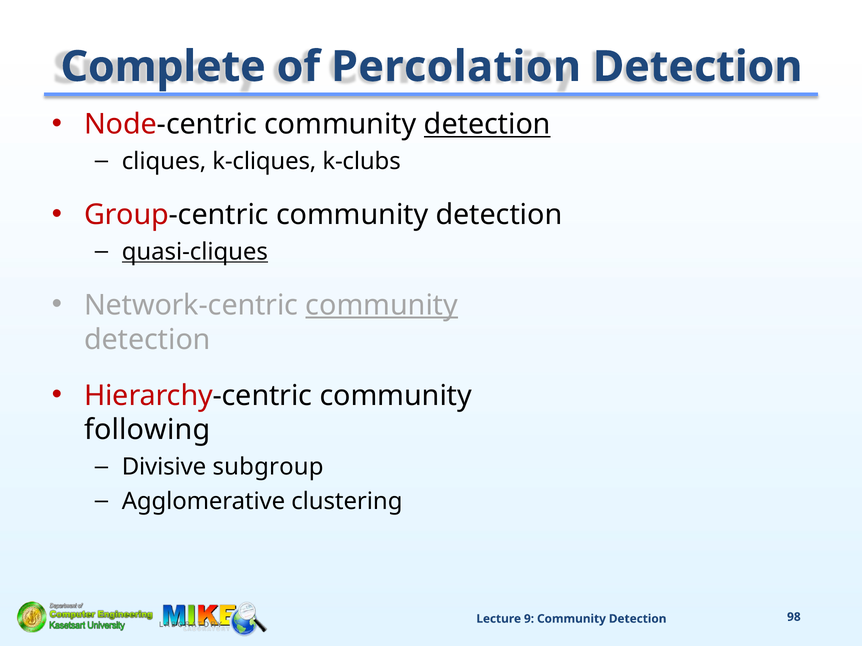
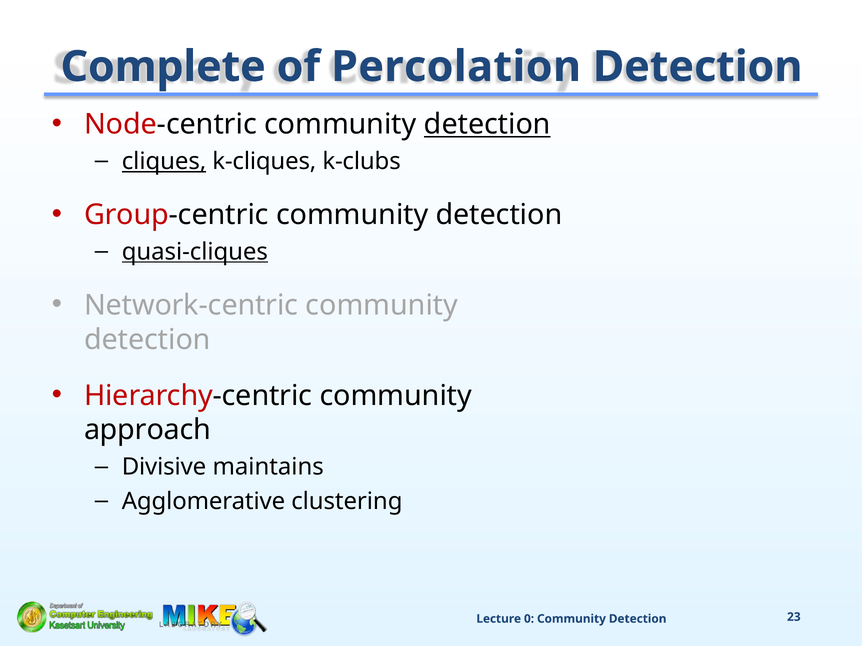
cliques underline: none -> present (164, 161)
community underline: present -> none (382, 305)
following: following -> approach (147, 430)
subgroup: subgroup -> maintains (268, 467)
9: 9 -> 0 (529, 619)
98: 98 -> 23 (794, 617)
